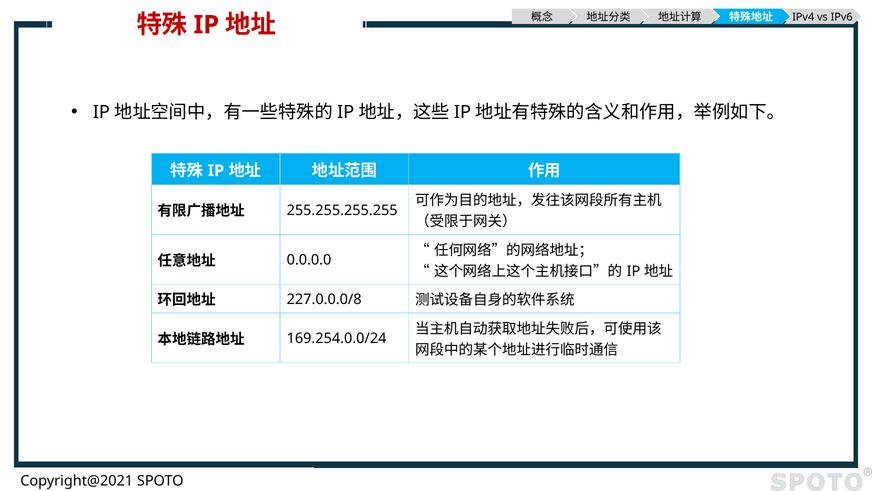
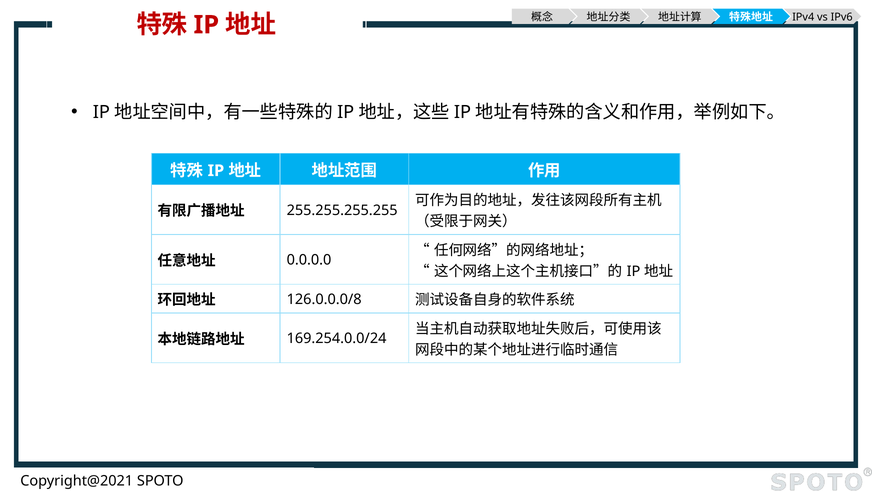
227.0.0.0/8: 227.0.0.0/8 -> 126.0.0.0/8 (324, 299)
